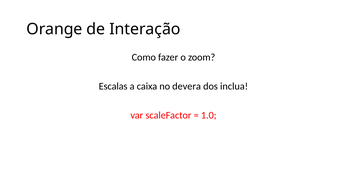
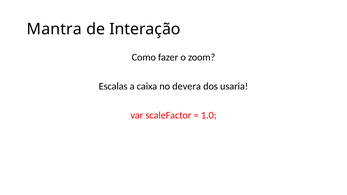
Orange: Orange -> Mantra (54, 29)
inclua: inclua -> usaria (234, 86)
